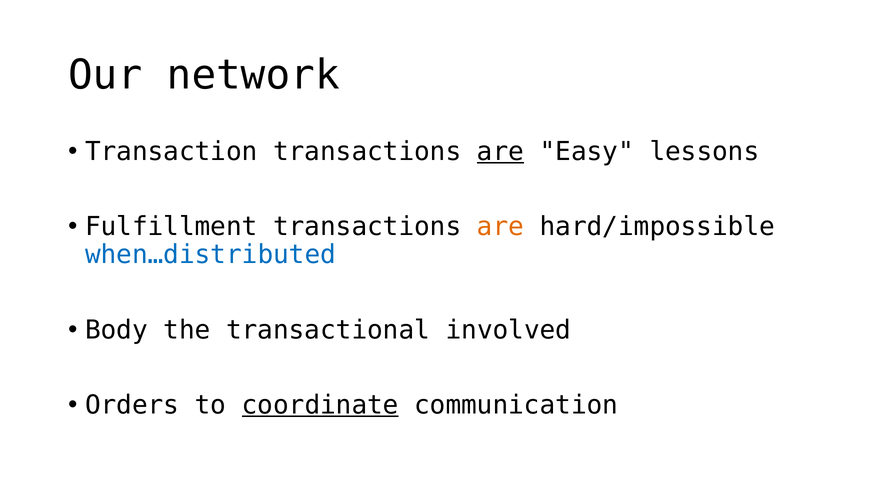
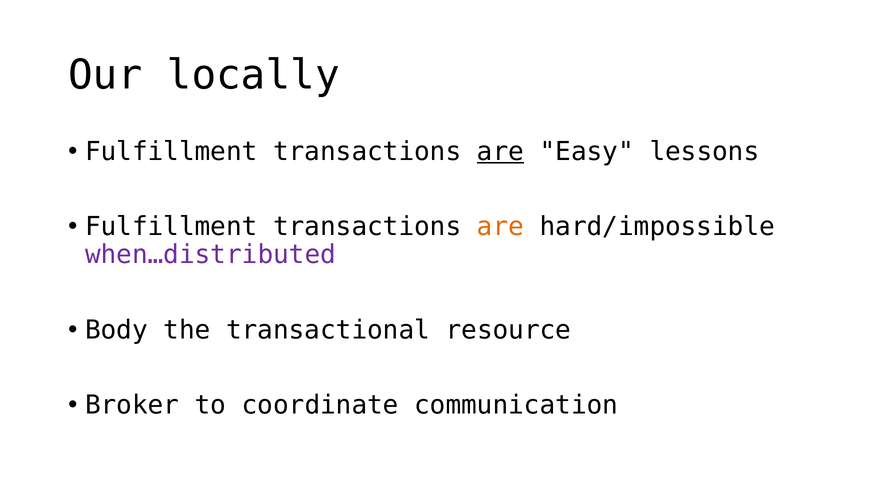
network: network -> locally (253, 75)
Transaction: Transaction -> Fulfillment (171, 151)
when…distributed colour: blue -> purple (210, 255)
involved: involved -> resource (508, 330)
Orders: Orders -> Broker (132, 405)
coordinate underline: present -> none (320, 405)
